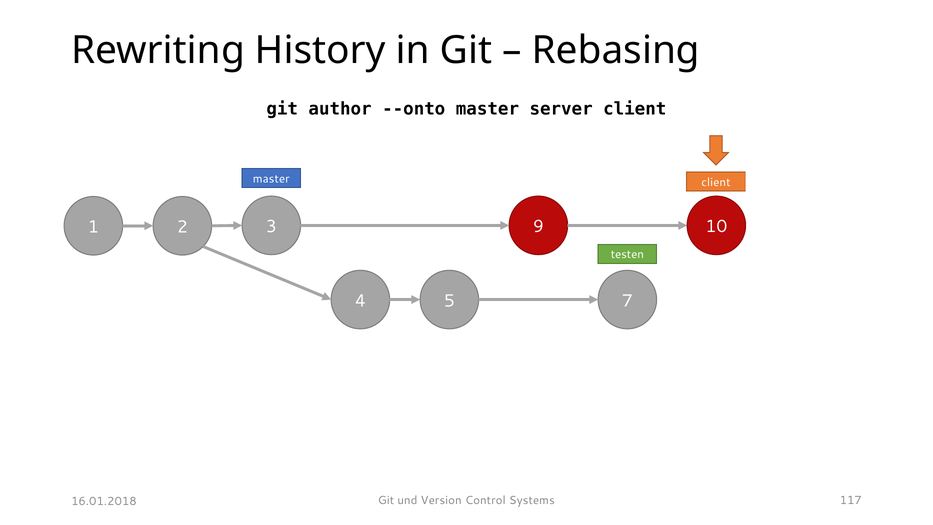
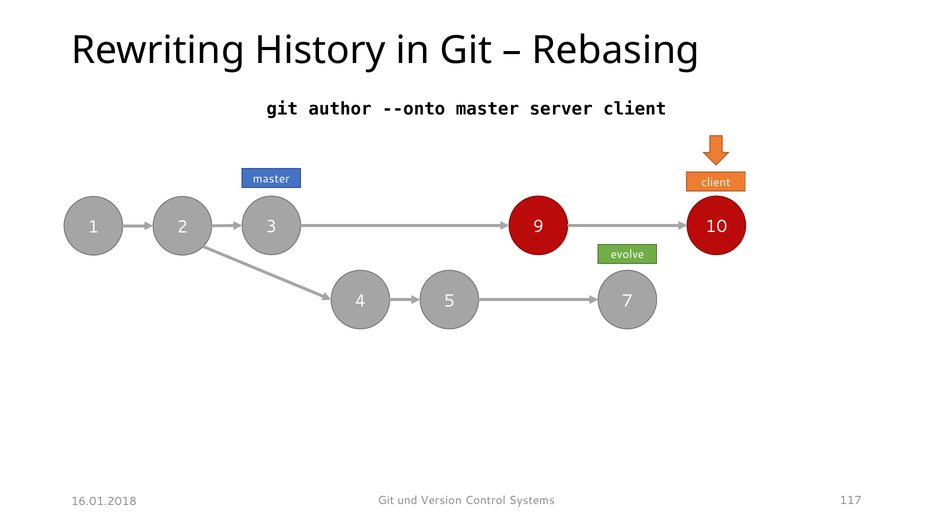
testen: testen -> evolve (627, 255)
